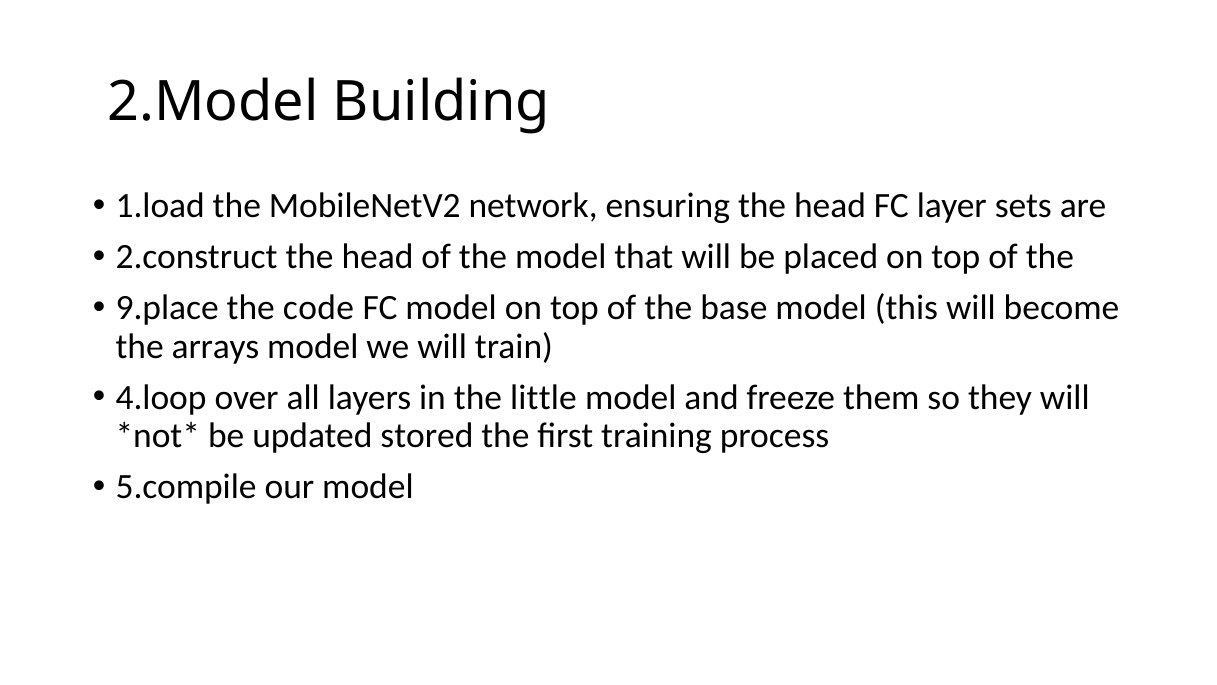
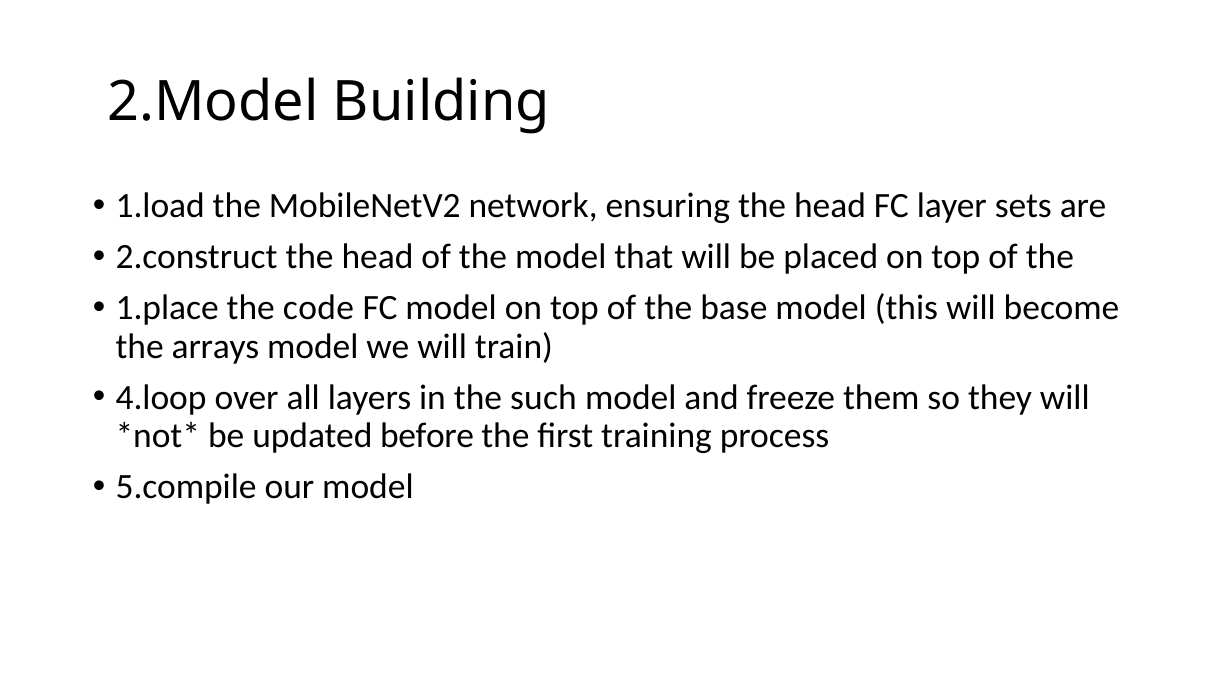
9.place: 9.place -> 1.place (167, 308)
little: little -> such (543, 397)
stored: stored -> before (427, 436)
